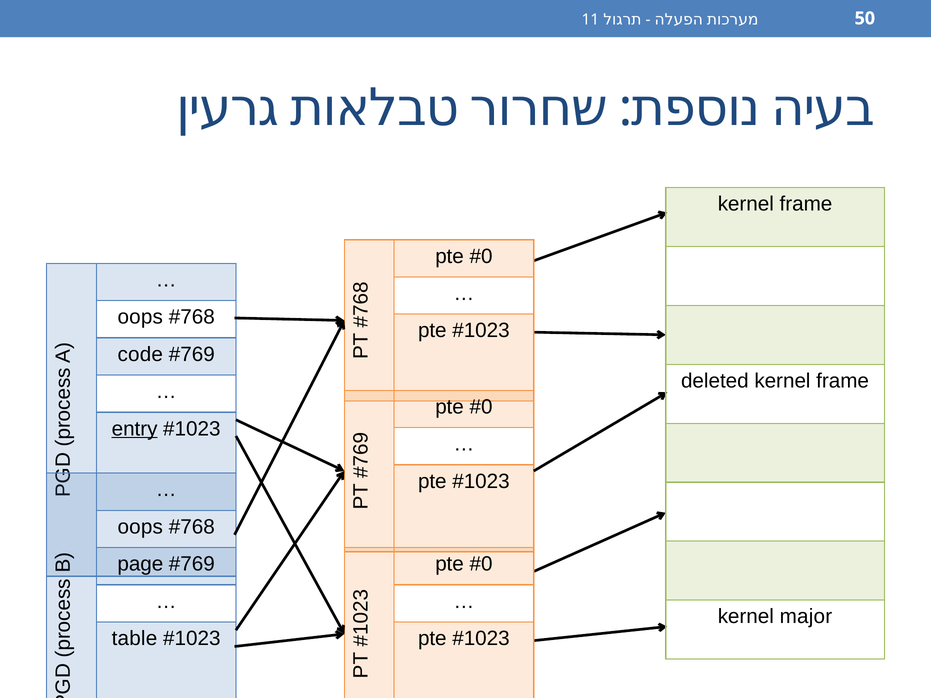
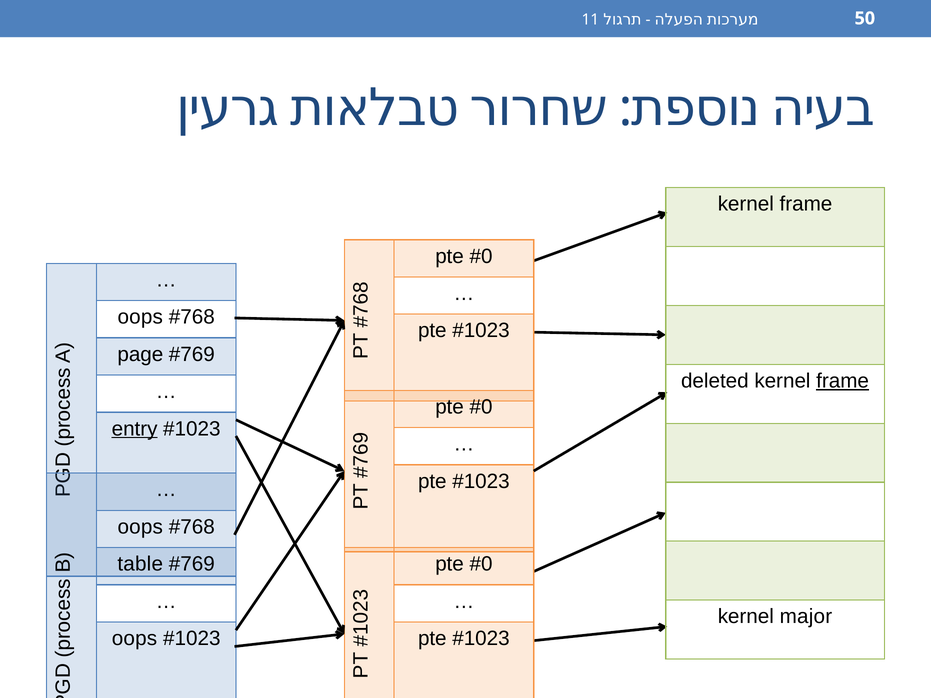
code: code -> page (140, 354)
frame underline: none -> present (843, 381)
page: page -> table (140, 564)
table: table -> oops (134, 639)
